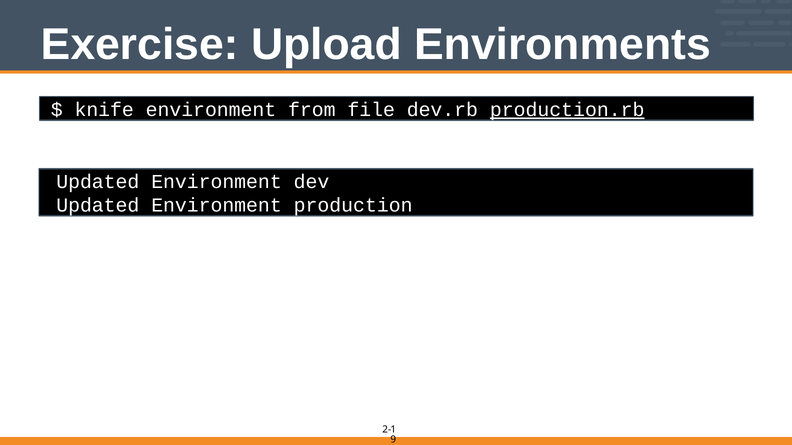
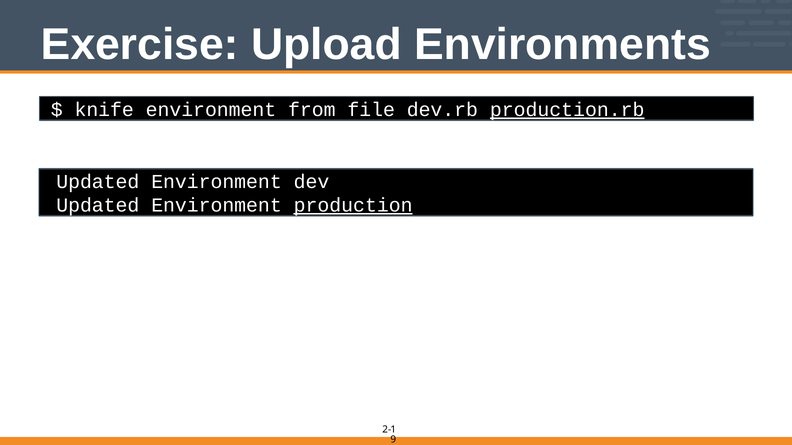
production underline: none -> present (353, 205)
